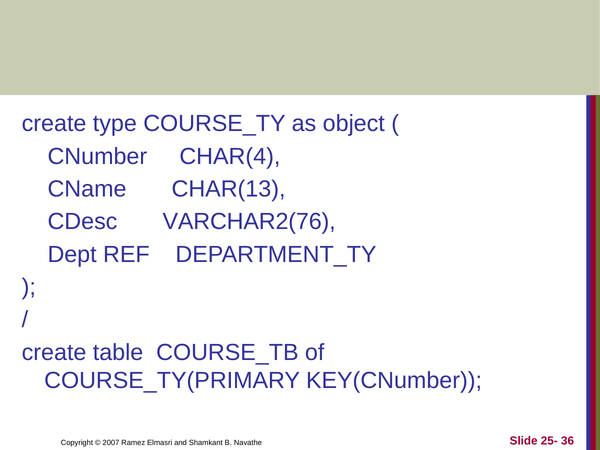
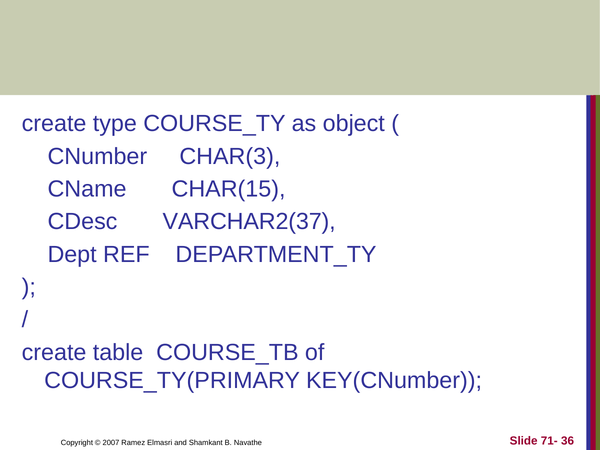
CHAR(4: CHAR(4 -> CHAR(3 (230, 156)
CHAR(13: CHAR(13 -> CHAR(15 (229, 189)
VARCHAR2(76: VARCHAR2(76 -> VARCHAR2(37 (249, 222)
25-: 25- -> 71- (549, 441)
